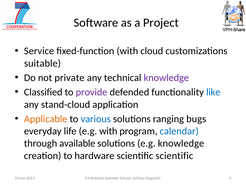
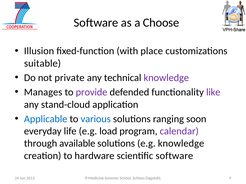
Project: Project -> Choose (161, 23)
Service: Service -> Illusion (39, 51)
cloud: cloud -> place (152, 51)
Classified: Classified -> Manages (43, 92)
like colour: blue -> purple (213, 92)
Applicable colour: orange -> blue (46, 119)
bugs: bugs -> soon (196, 119)
e.g with: with -> load (108, 132)
calendar colour: blue -> purple (179, 132)
scientific scientific: scientific -> software (174, 156)
